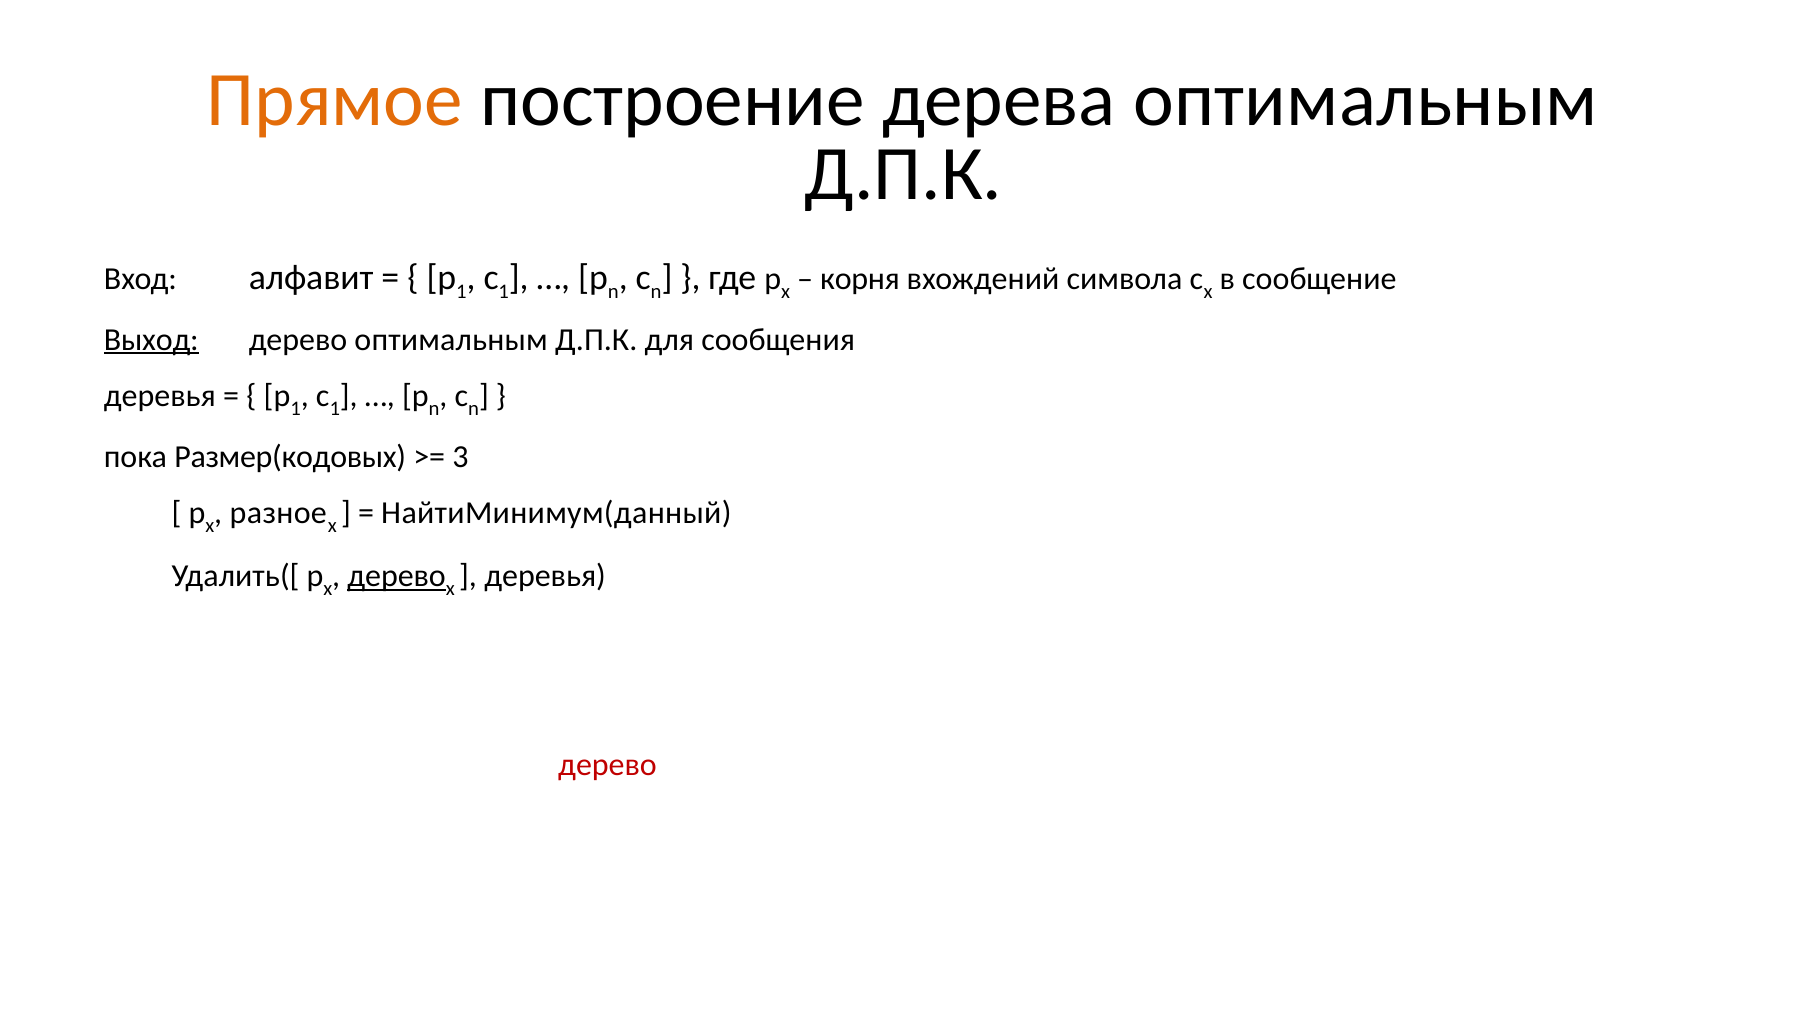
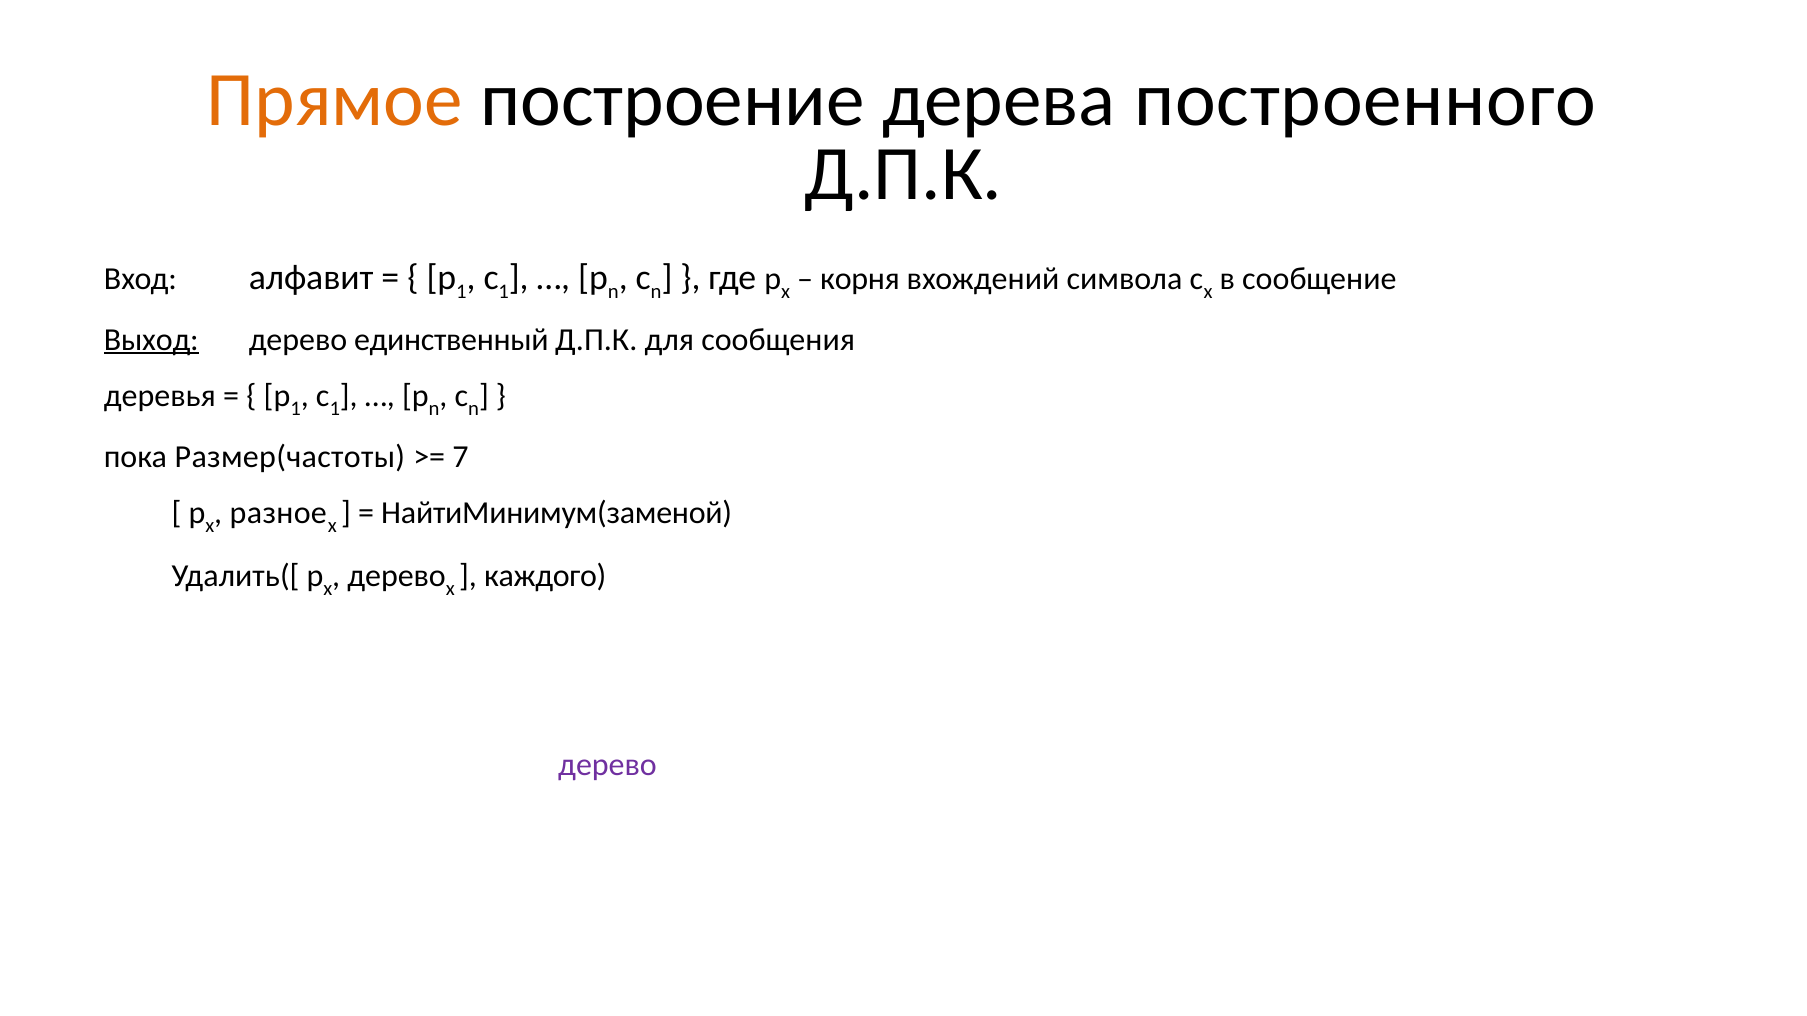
дерева оптимальным: оптимальным -> построенного (1365, 100)
дерево оптимальным: оптимальным -> единственный (451, 340)
Размер(кодовых: Размер(кодовых -> Размер(частоты (290, 457)
3: 3 -> 7 (460, 457)
НайтиМинимум(данный: НайтиМинимум(данный -> НайтиМинимум(заменой (557, 514)
дерево underline: present -> none (397, 577)
деревья: деревья -> каждого (545, 577)
дерево colour: red -> purple (607, 766)
